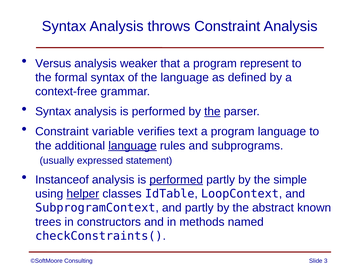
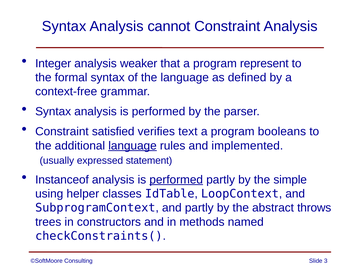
throws: throws -> cannot (169, 26)
Versus: Versus -> Integer (53, 63)
the underline: present -> none (212, 112)
variable: variable -> satisfied (113, 132)
program language: language -> booleans (282, 132)
subprograms: subprograms -> implemented (247, 146)
helper underline: present -> none (83, 194)
known: known -> throws (314, 208)
